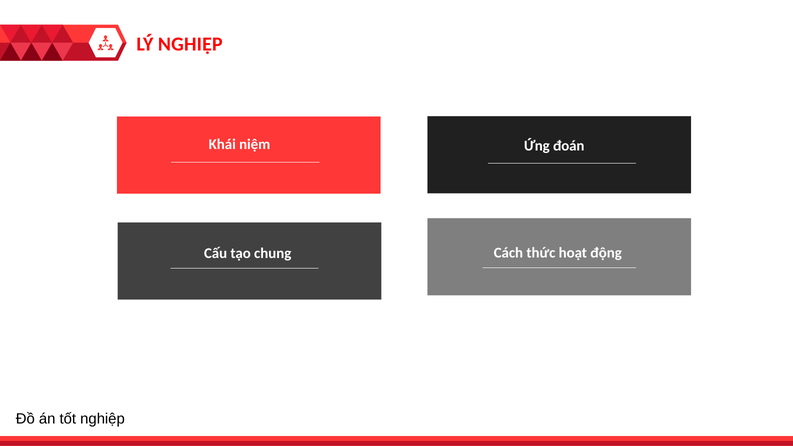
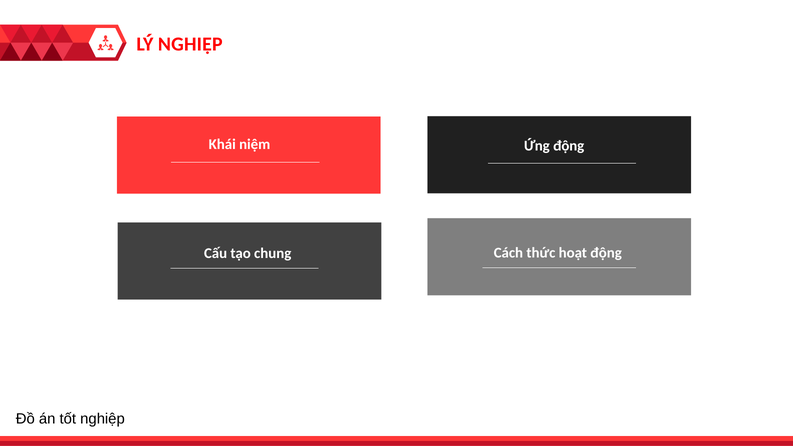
Ứng đoán: đoán -> động (569, 146)
